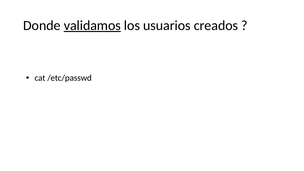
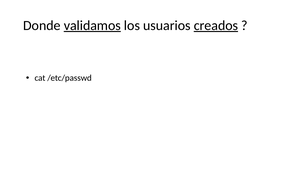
creados underline: none -> present (216, 26)
